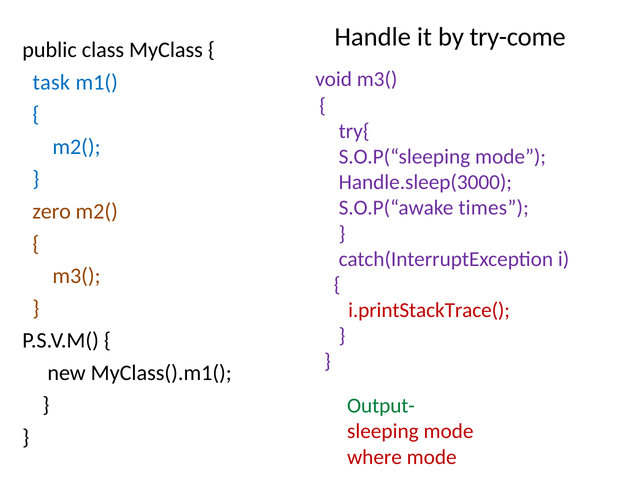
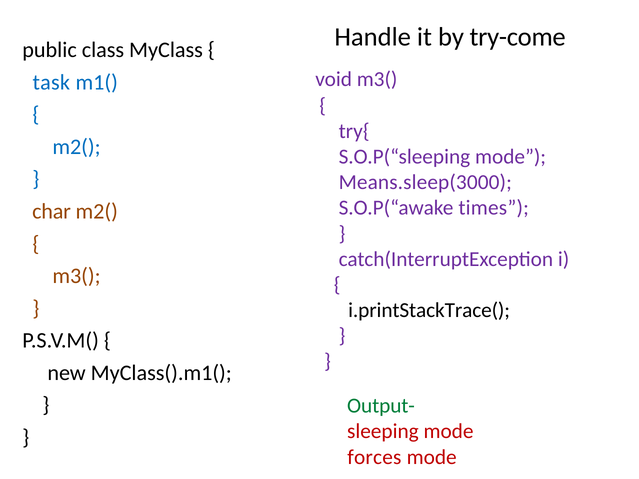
Handle.sleep(3000: Handle.sleep(3000 -> Means.sleep(3000 (425, 182)
zero: zero -> char (52, 212)
i.printStackTrace( colour: red -> black (429, 310)
where: where -> forces (374, 457)
